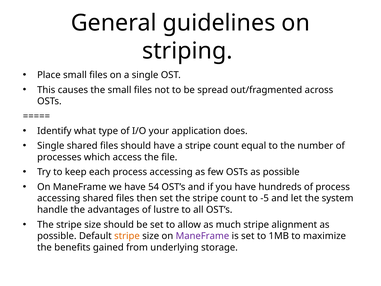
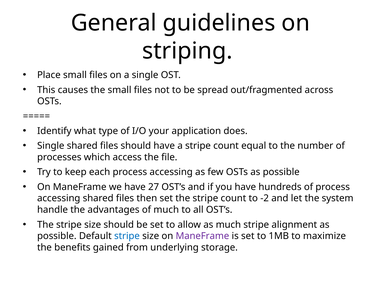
54: 54 -> 27 (154, 187)
-5: -5 -> -2 (265, 198)
of lustre: lustre -> much (166, 210)
stripe colour: orange -> blue (127, 236)
